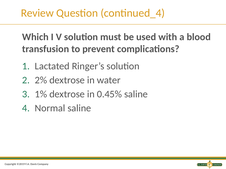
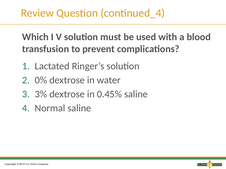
2%: 2% -> 0% (41, 80)
1%: 1% -> 3% (41, 94)
